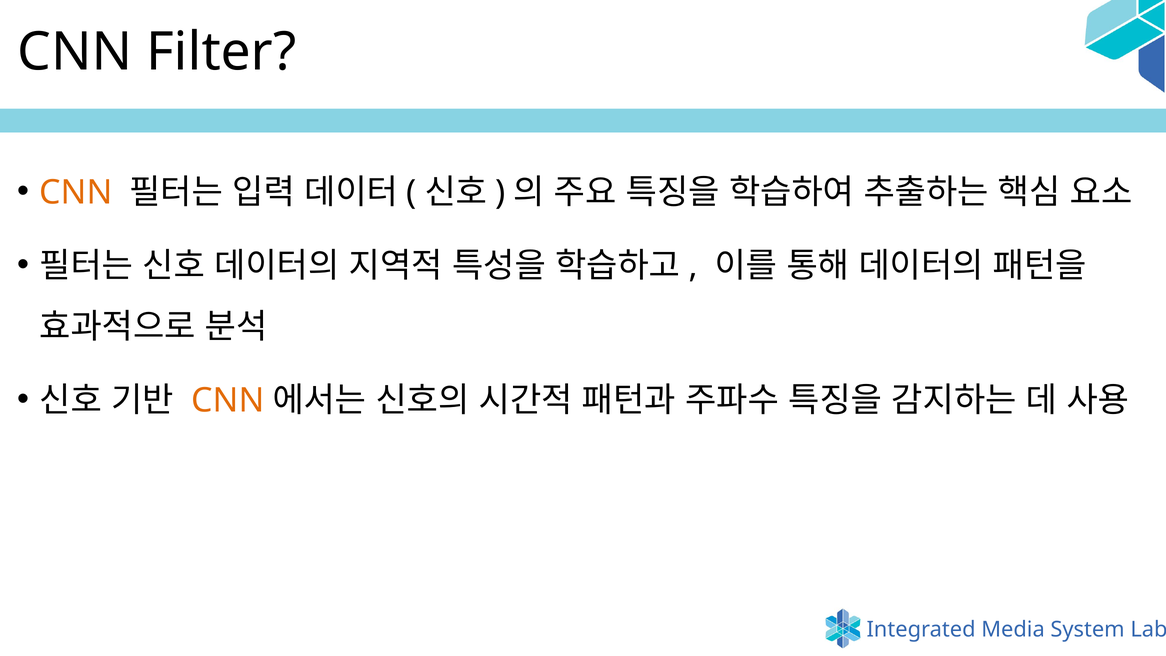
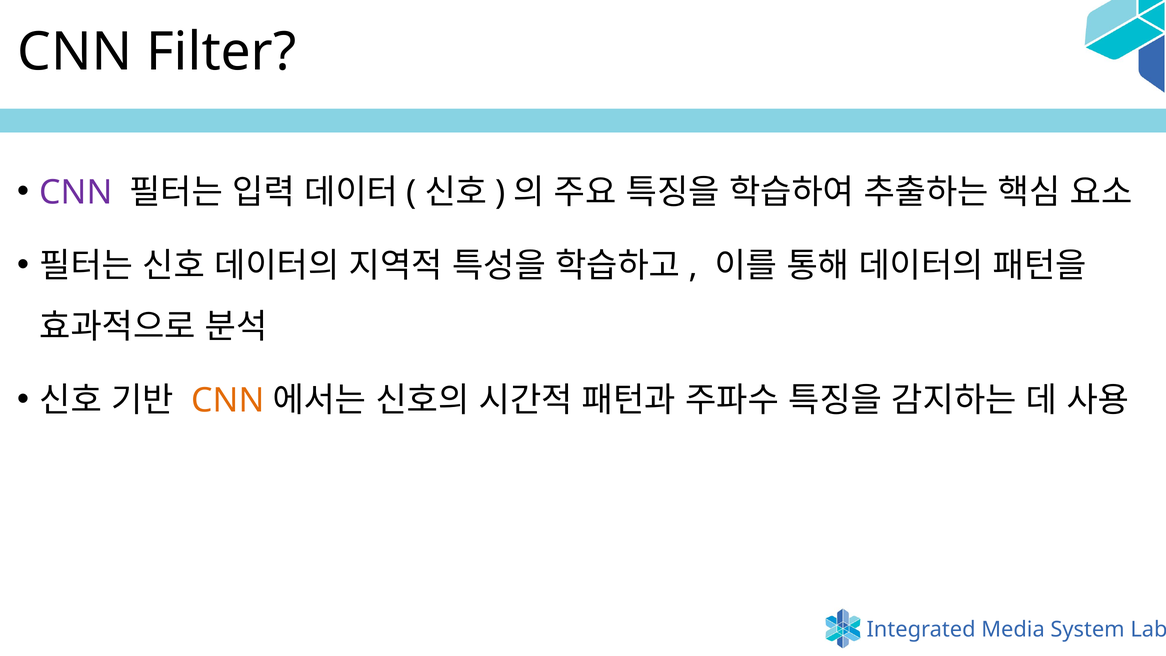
CNN colour: orange -> purple (76, 192)
